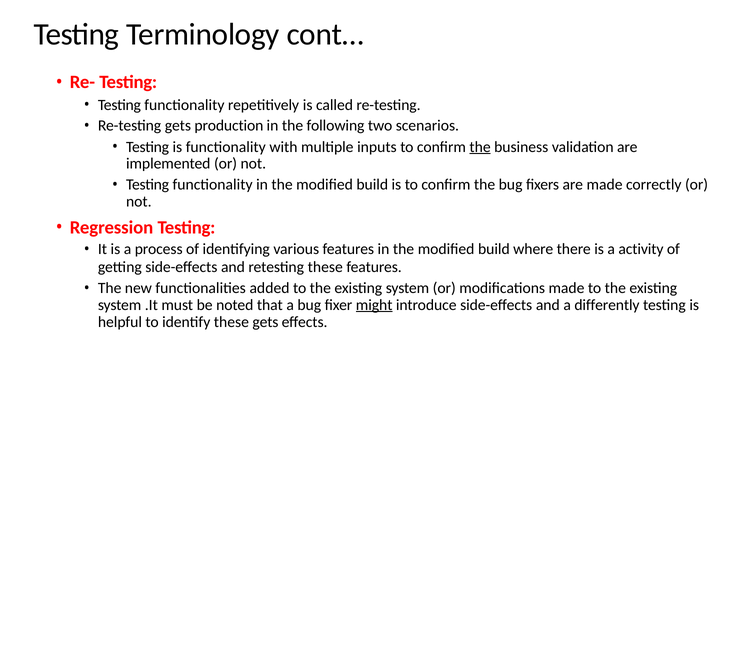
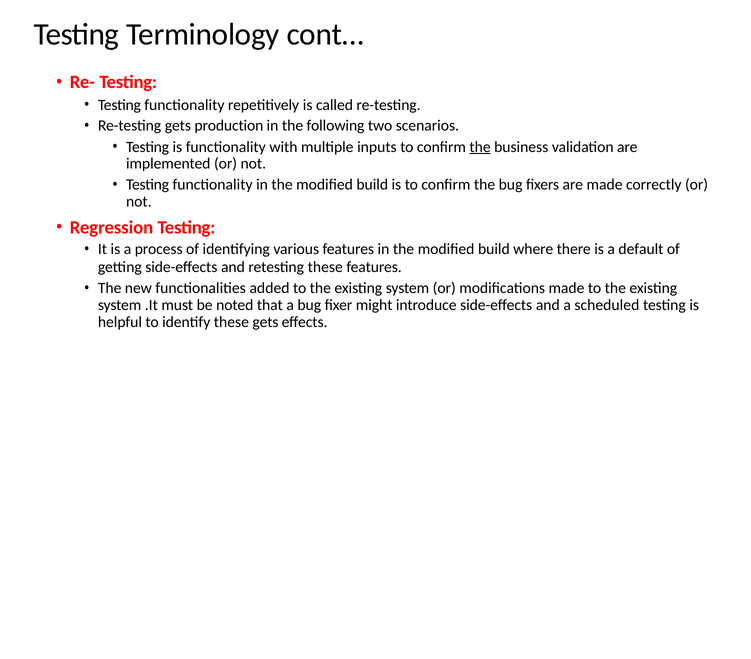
activity: activity -> default (641, 249)
might underline: present -> none (374, 305)
differently: differently -> scheduled (607, 305)
